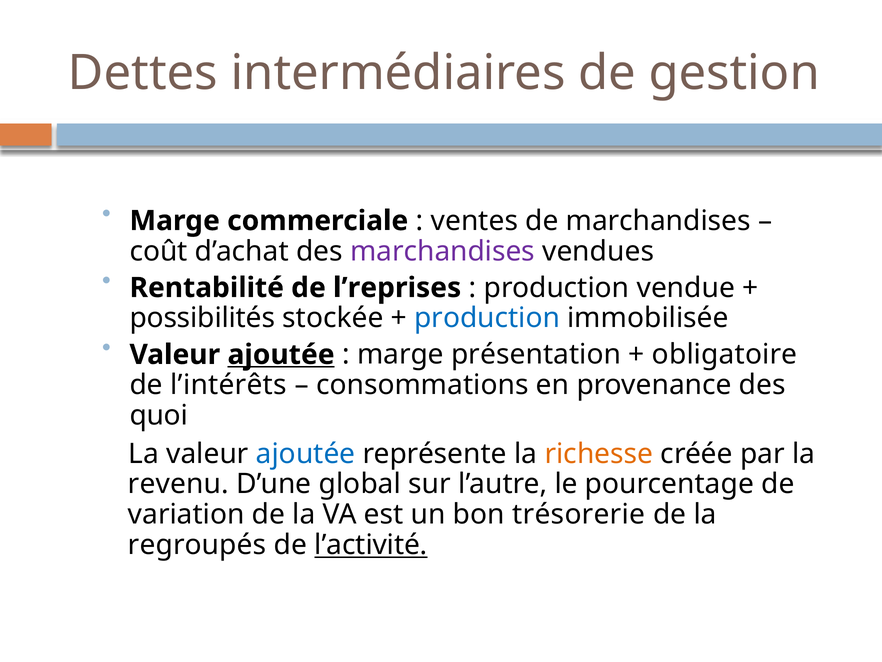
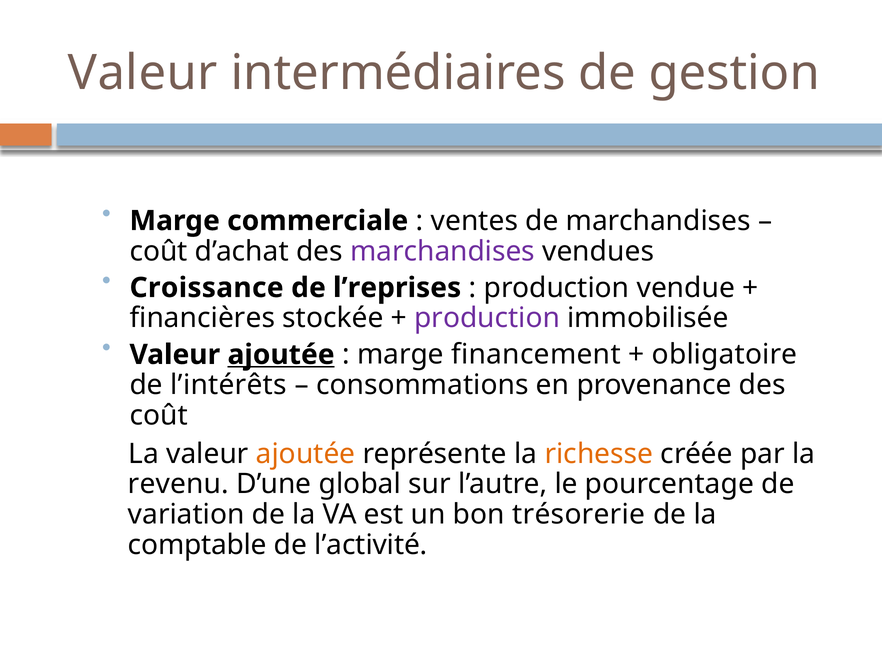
Dettes: Dettes -> Valeur (143, 73)
Rentabilité: Rentabilité -> Croissance (207, 288)
possibilités: possibilités -> financières (202, 318)
production colour: blue -> purple (487, 318)
présentation: présentation -> financement (536, 354)
quoi: quoi -> coût (159, 415)
ajoutée colour: blue -> orange (306, 453)
regroupés: regroupés -> comptable (197, 545)
l’activité underline: present -> none (371, 545)
